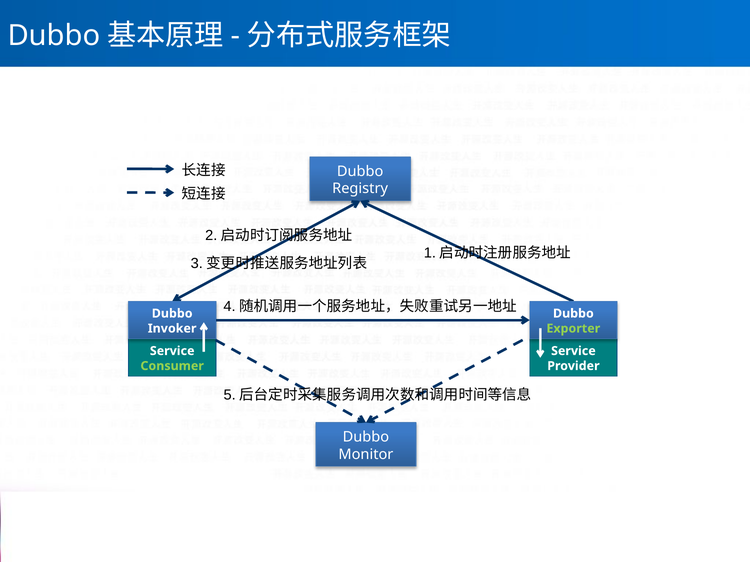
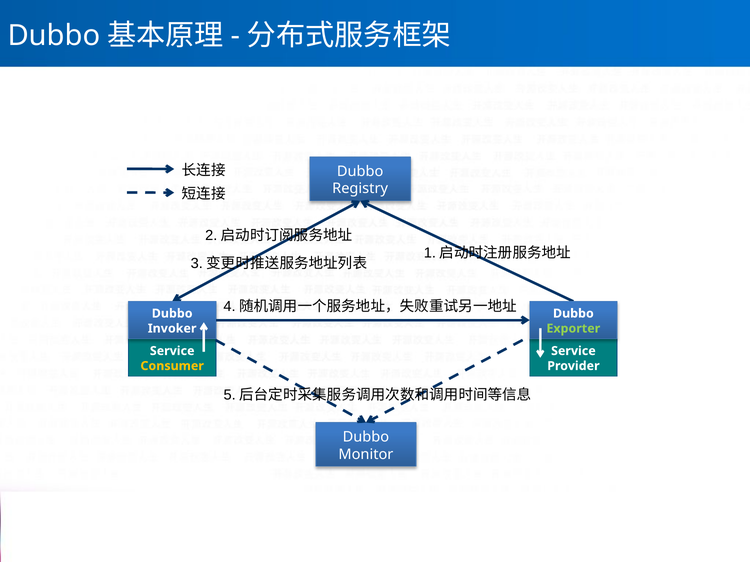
Consumer colour: light green -> yellow (172, 366)
